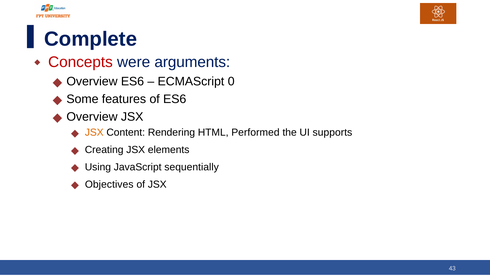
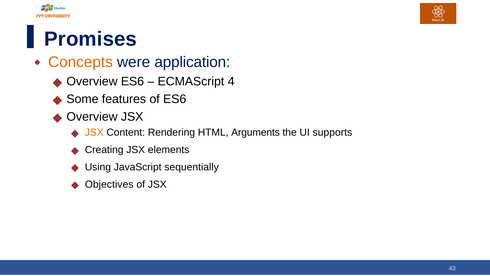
Complete: Complete -> Promises (91, 39)
Concepts colour: red -> orange (80, 62)
arguments: arguments -> application (192, 62)
0: 0 -> 4 (231, 81)
Performed: Performed -> Arguments (256, 132)
